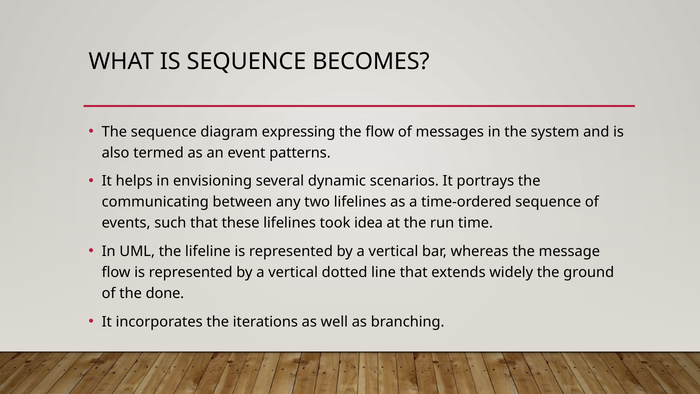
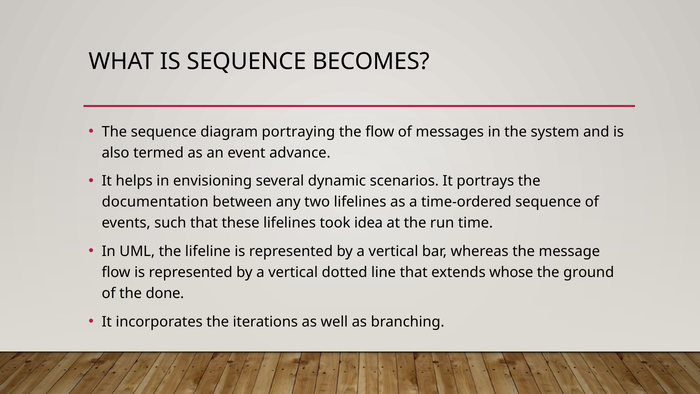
expressing: expressing -> portraying (298, 132)
patterns: patterns -> advance (300, 153)
communicating: communicating -> documentation (155, 202)
widely: widely -> whose (511, 272)
